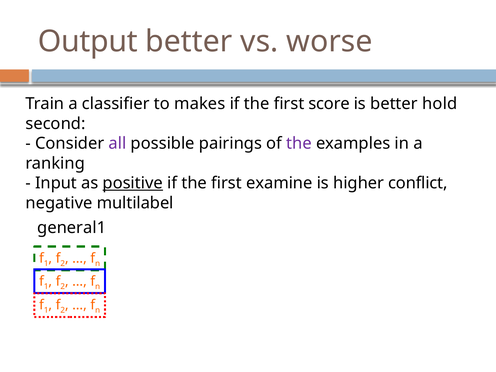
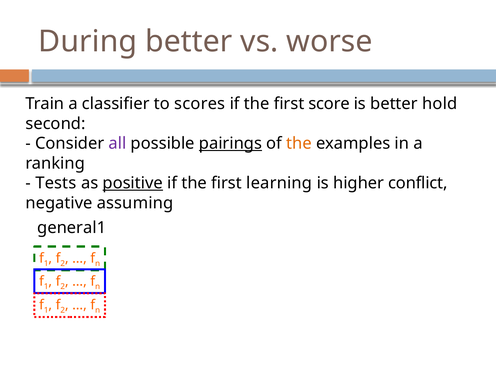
Output: Output -> During (88, 41)
makes: makes -> scores (200, 104)
pairings underline: none -> present (230, 143)
the colour: purple -> orange (299, 143)
Input: Input -> Tests (56, 183)
examine: examine -> learning (279, 183)
multilabel: multilabel -> assuming (135, 203)
